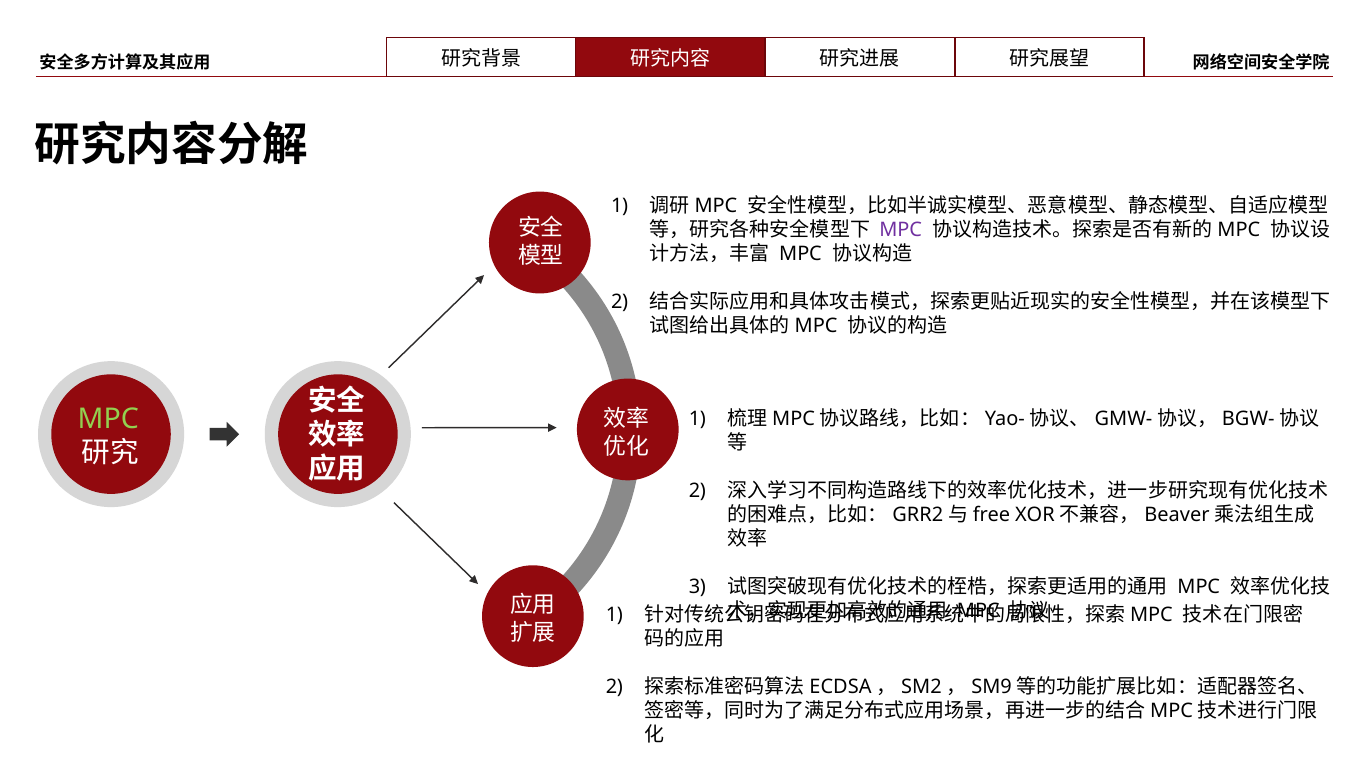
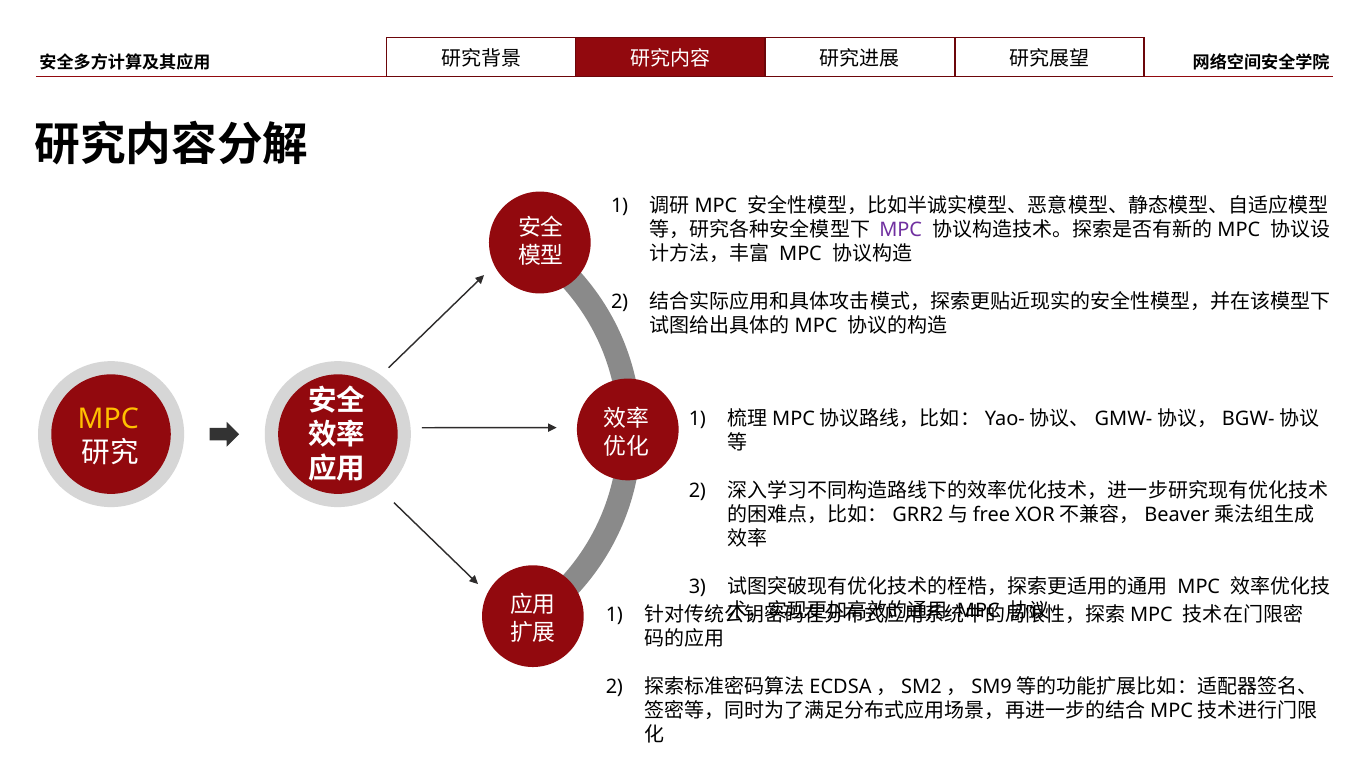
MPC colour: light green -> yellow (108, 419)
